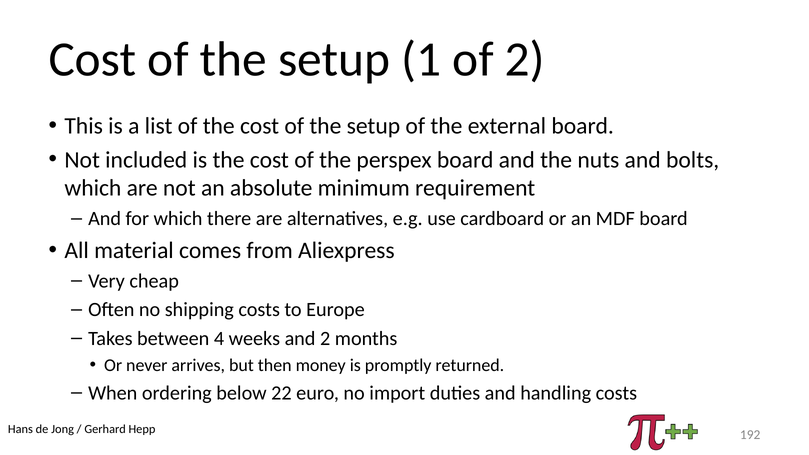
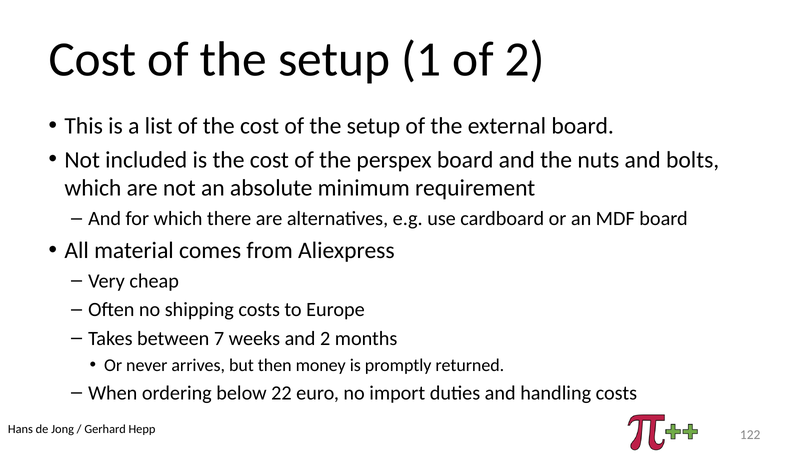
4: 4 -> 7 (219, 339)
192: 192 -> 122 (750, 435)
